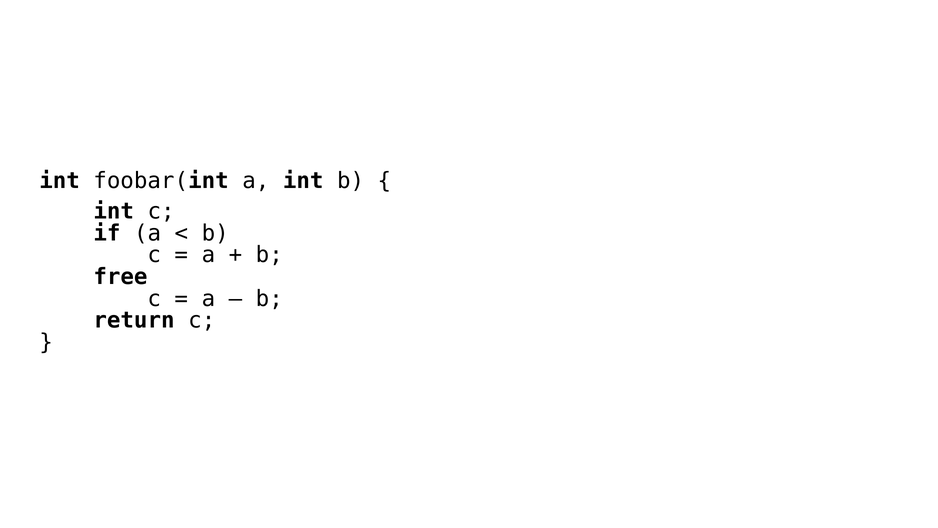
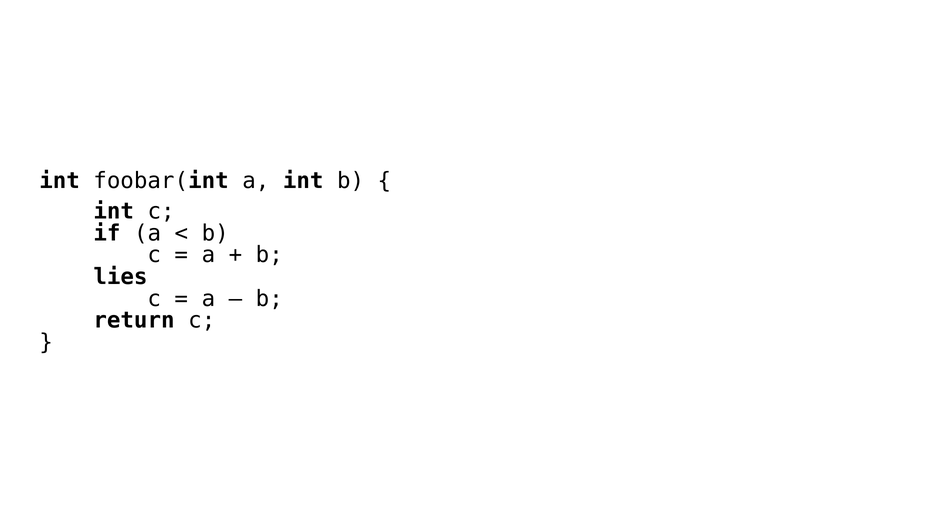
free: free -> lies (120, 277)
